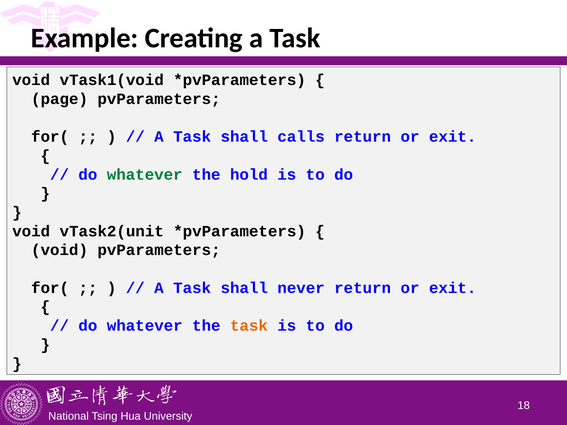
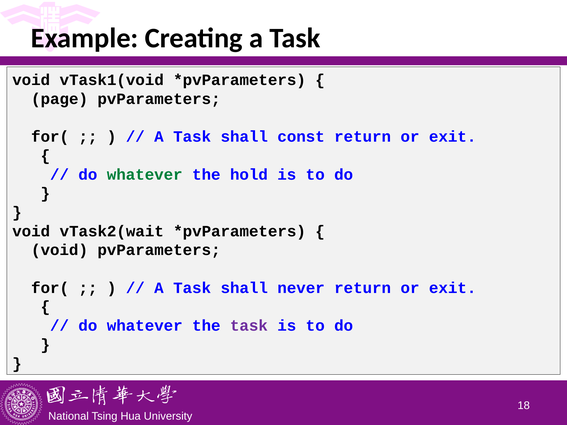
calls: calls -> const (301, 137)
vTask2(unit: vTask2(unit -> vTask2(wait (112, 231)
task colour: orange -> purple (249, 326)
